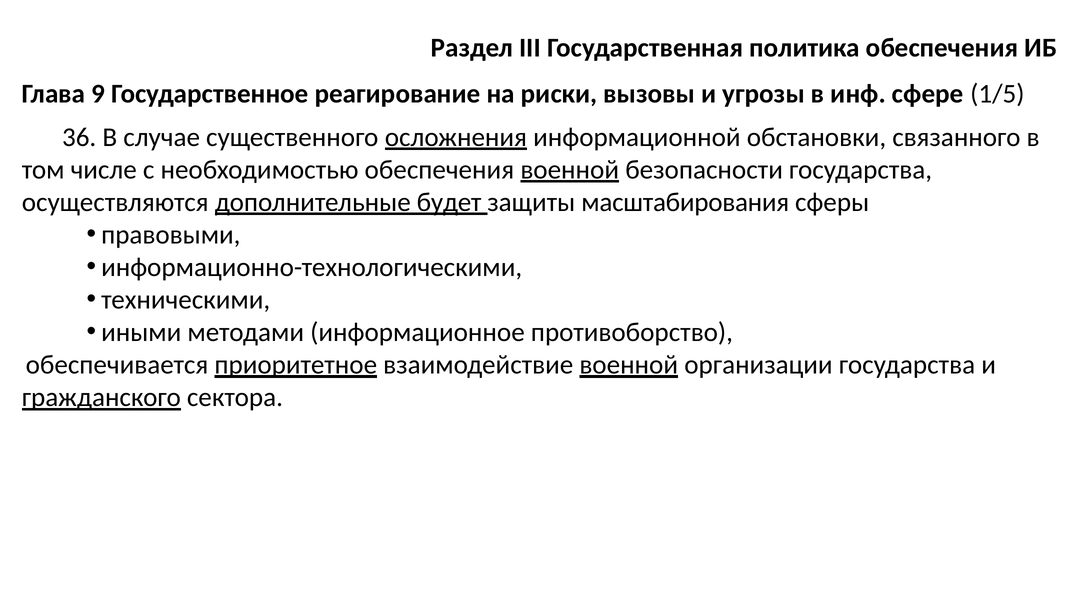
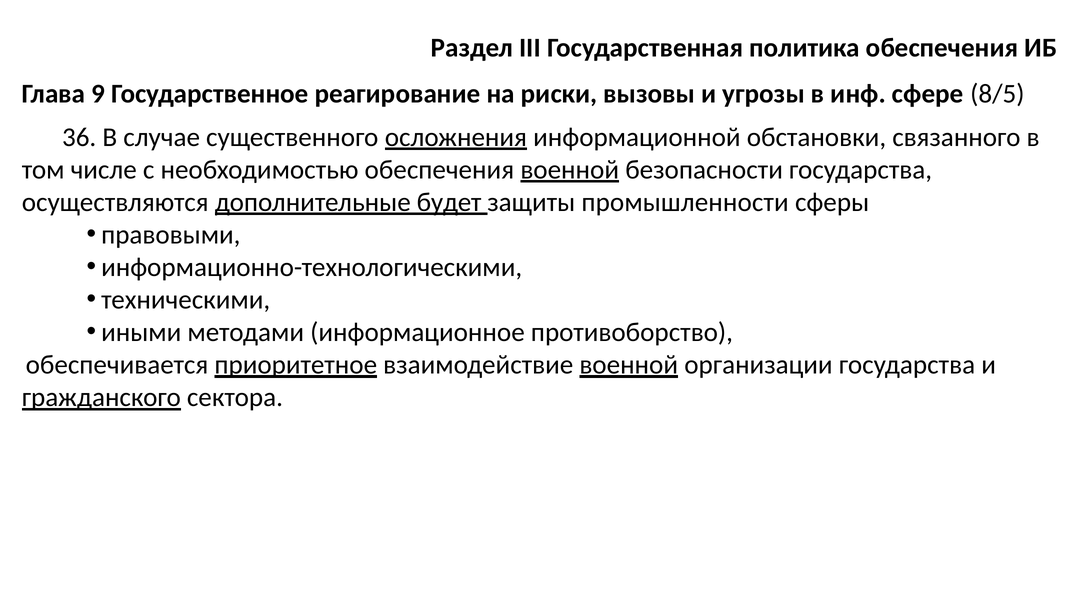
1/5: 1/5 -> 8/5 (997, 94)
масштабирования: масштабирования -> промышленности (685, 202)
